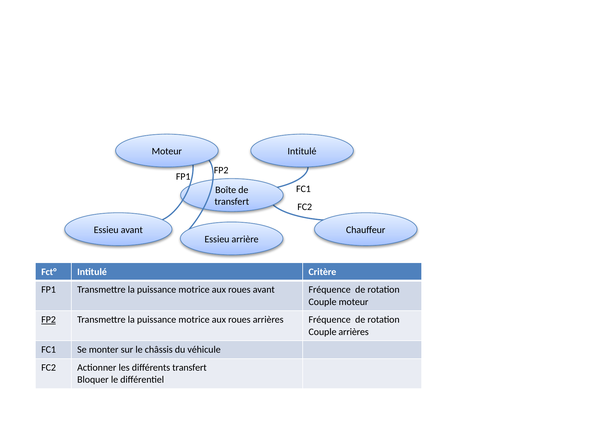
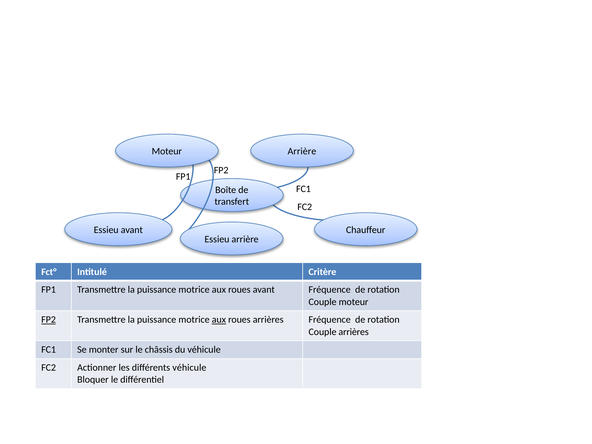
Moteur Intitulé: Intitulé -> Arrière (302, 151)
aux underline: none -> present (219, 320)
différents transfert: transfert -> véhicule (189, 368)
